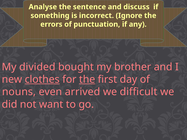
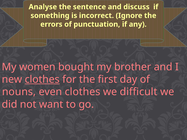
divided: divided -> women (37, 67)
the underline: present -> none (87, 80)
even arrived: arrived -> clothes (83, 92)
